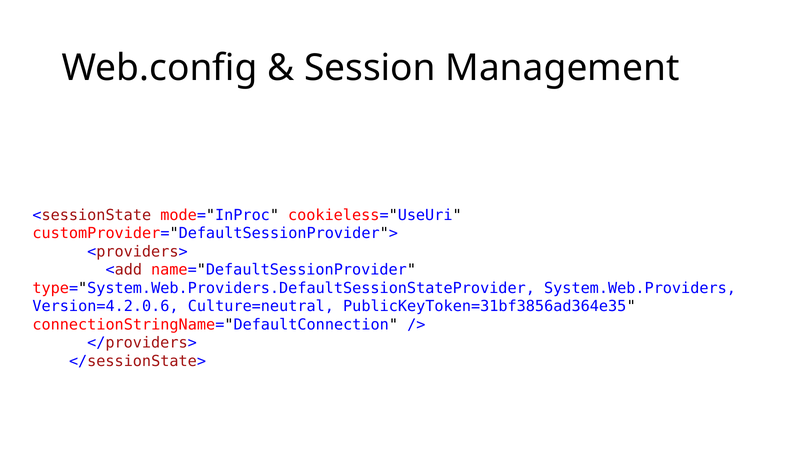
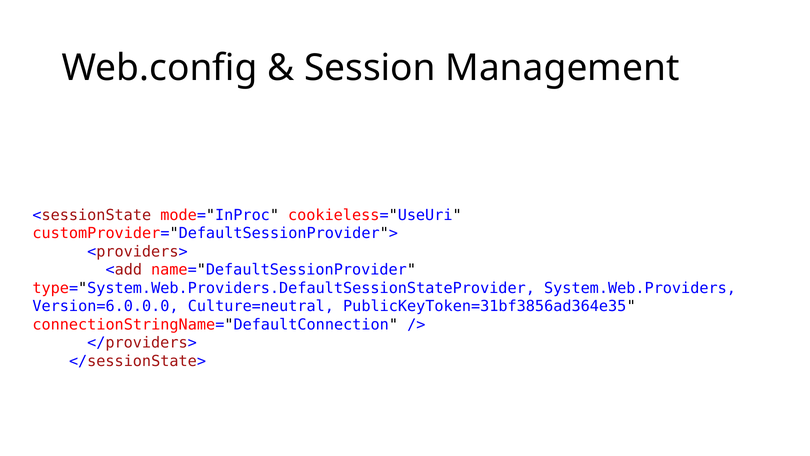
Version=4.2.0.6: Version=4.2.0.6 -> Version=6.0.0.0 (106, 306)
